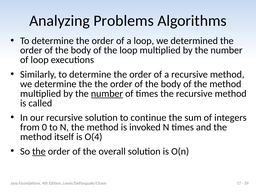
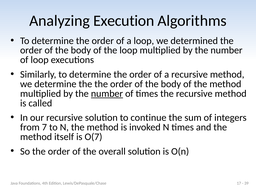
Problems: Problems -> Execution (124, 21)
0: 0 -> 7 (44, 127)
O(4: O(4 -> O(7 (93, 137)
the underline: present -> none (39, 151)
